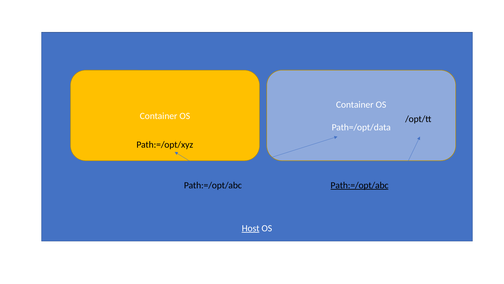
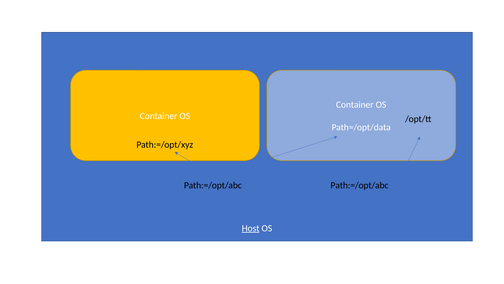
Path:=/opt/abc underline: present -> none (360, 185)
